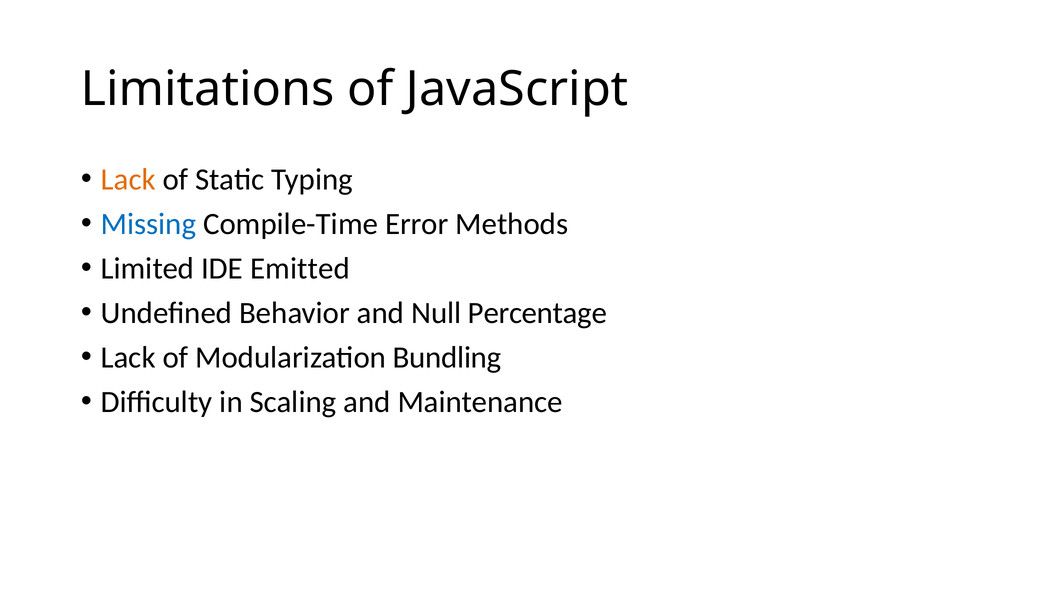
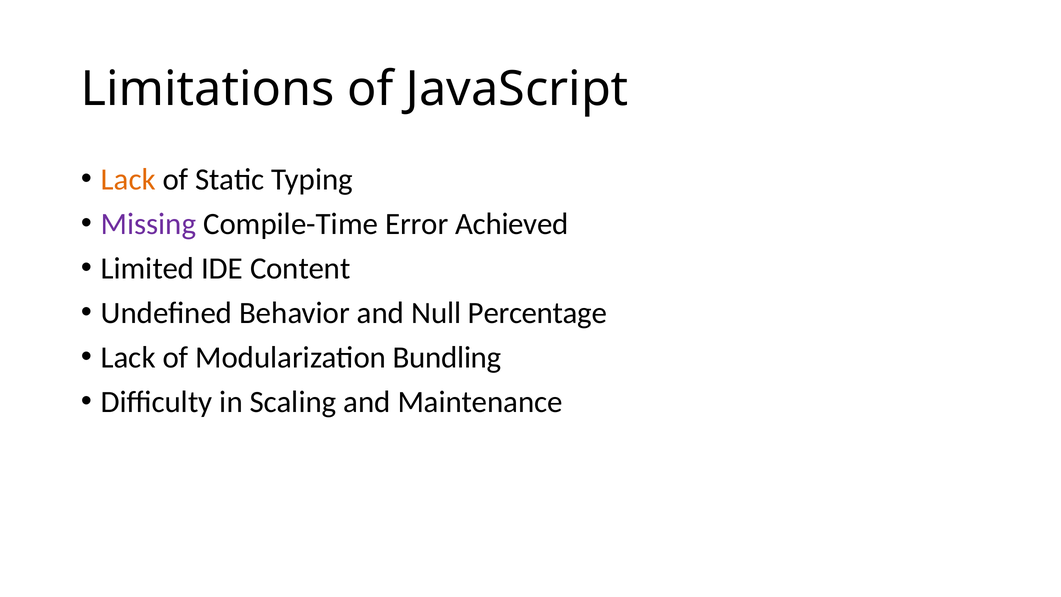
Missing colour: blue -> purple (149, 224)
Methods: Methods -> Achieved (512, 224)
Emitted: Emitted -> Content (300, 268)
